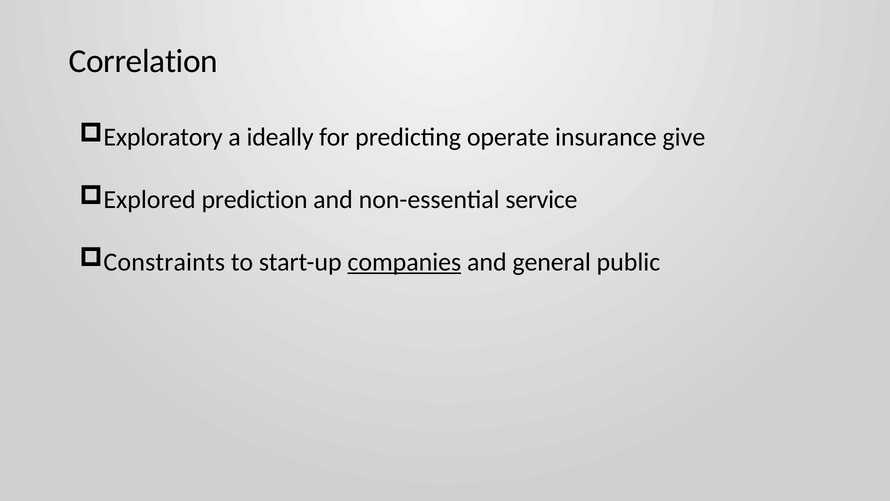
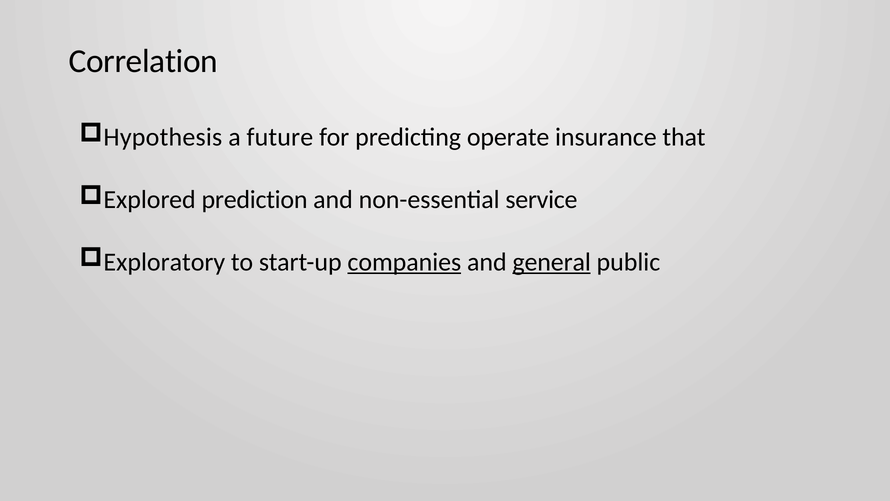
Exploratory: Exploratory -> Hypothesis (163, 137)
ideally: ideally -> future (280, 137)
give: give -> that (684, 137)
Constraints: Constraints -> Exploratory (164, 262)
general underline: none -> present (552, 262)
